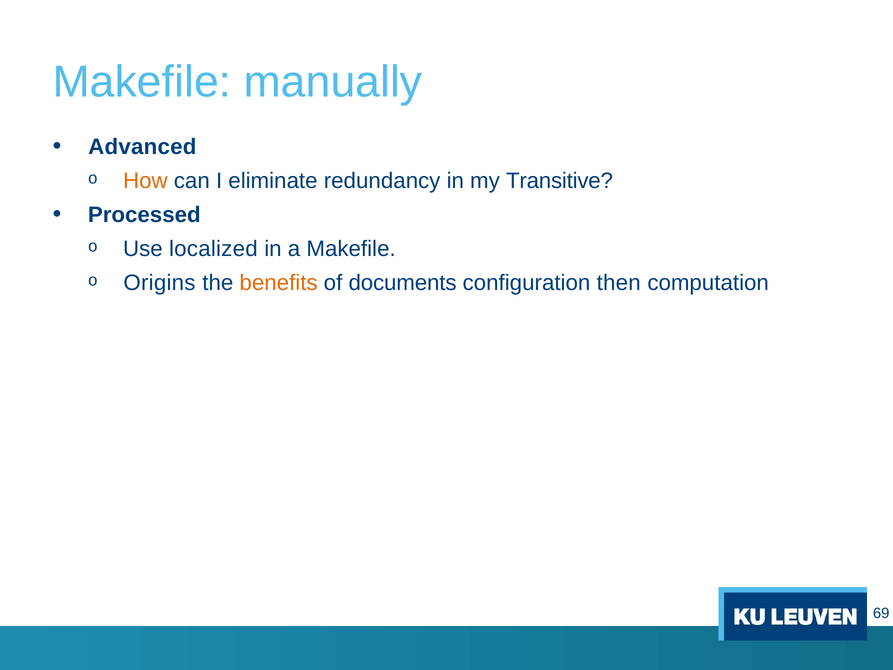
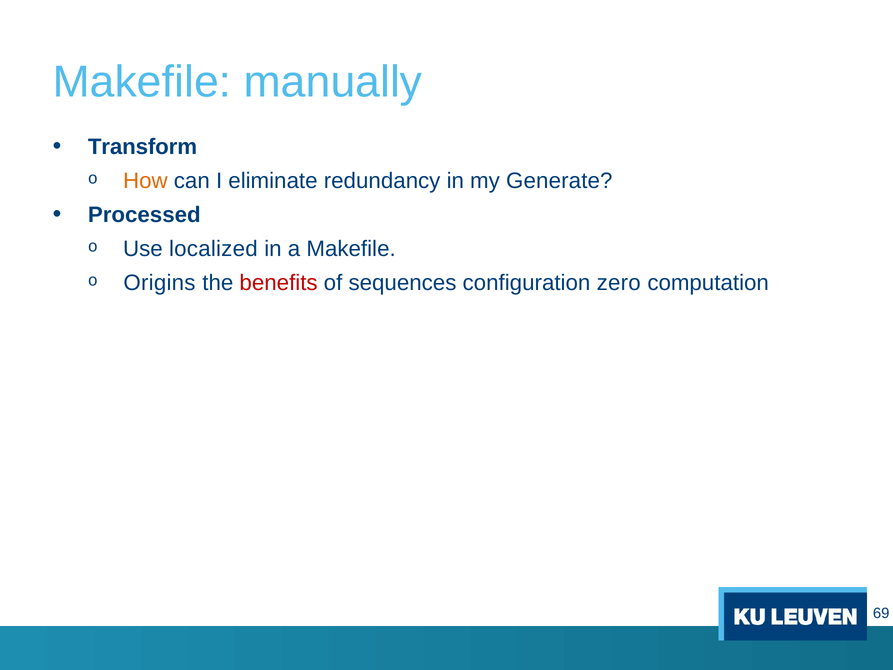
Advanced: Advanced -> Transform (143, 147)
Transitive: Transitive -> Generate (559, 181)
benefits colour: orange -> red (279, 283)
documents: documents -> sequences (402, 283)
then: then -> zero (619, 283)
